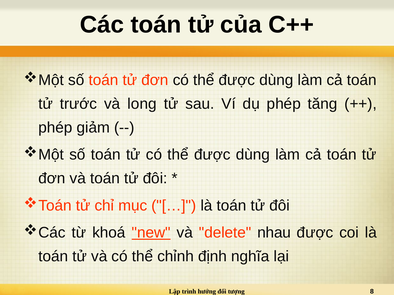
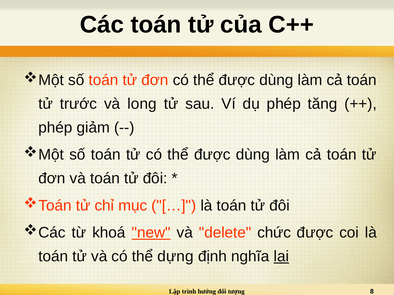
nhau: nhau -> chức (274, 233)
chỉnh: chỉnh -> dựng (175, 257)
lại underline: none -> present (281, 257)
